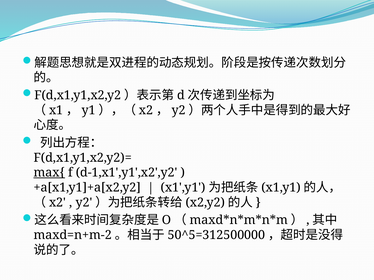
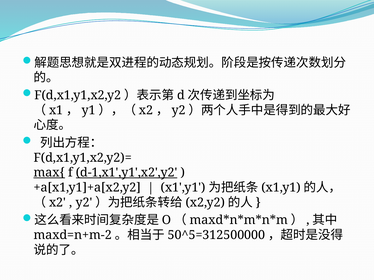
d-1,x1',y1',x2',y2 underline: none -> present (127, 173)
